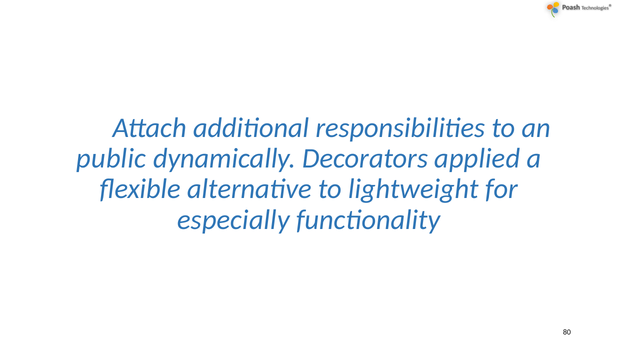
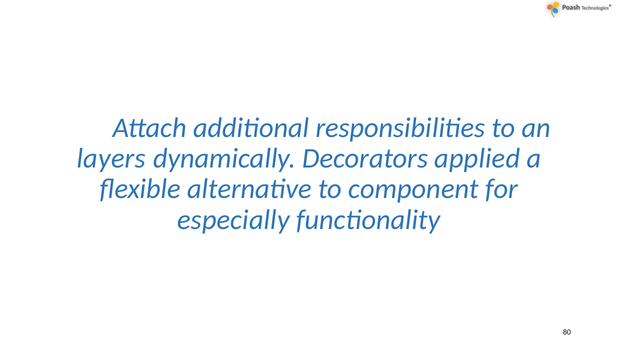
public: public -> layers (111, 158)
lightweight: lightweight -> component (414, 189)
